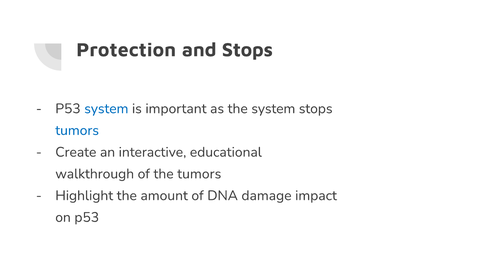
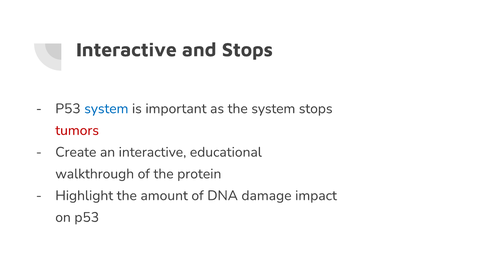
Protection: Protection -> Interactive (126, 50)
tumors colour: blue -> red (77, 130)
the tumors: tumors -> protein (199, 174)
